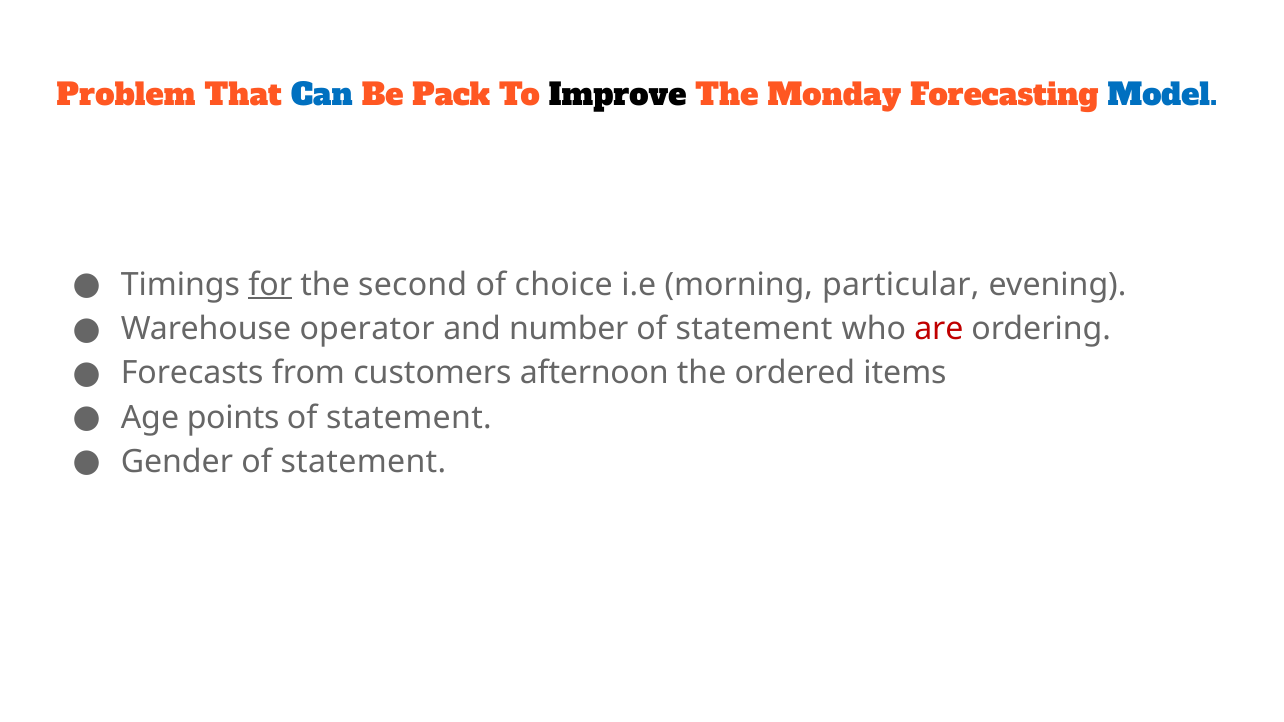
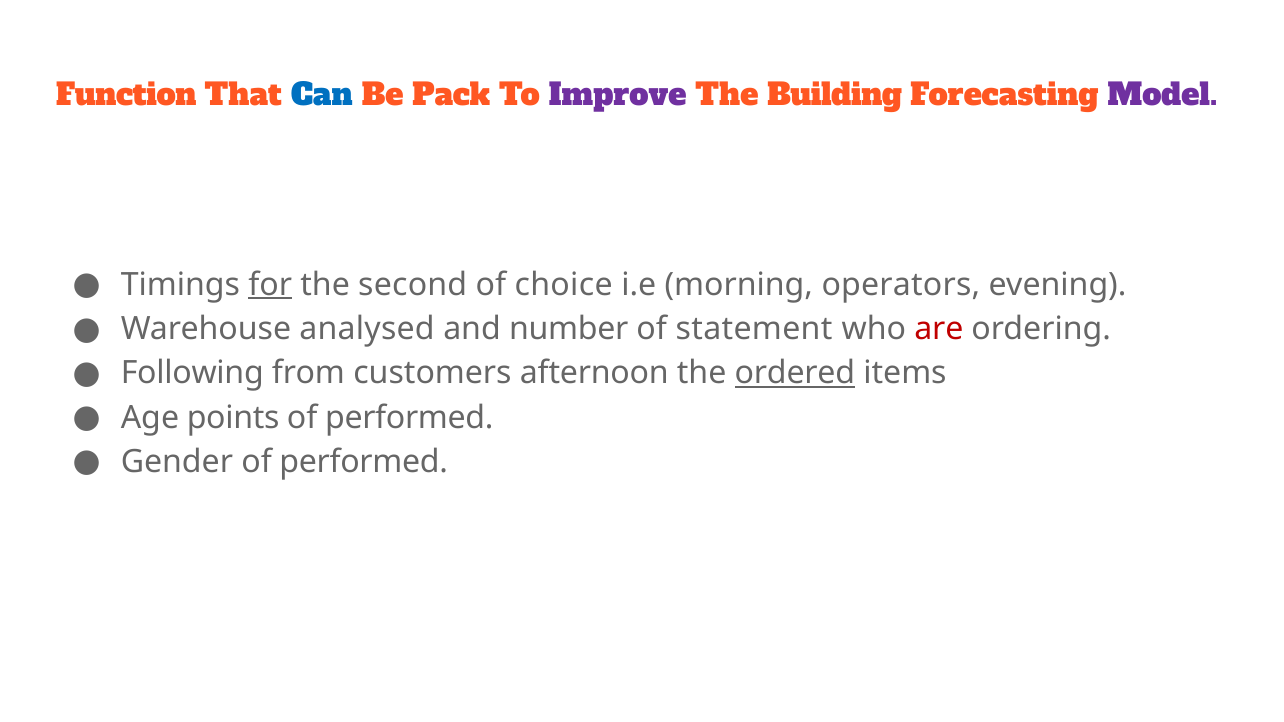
Problem: Problem -> Function (126, 96)
Improve colour: black -> purple (618, 96)
Monday: Monday -> Building (835, 96)
Model colour: blue -> purple (1163, 96)
particular: particular -> operators (901, 285)
operator: operator -> analysed (367, 329)
Forecasts: Forecasts -> Following (192, 373)
ordered underline: none -> present (795, 373)
statement: statement -> performed (409, 418)
Gender of statement: statement -> performed (364, 462)
